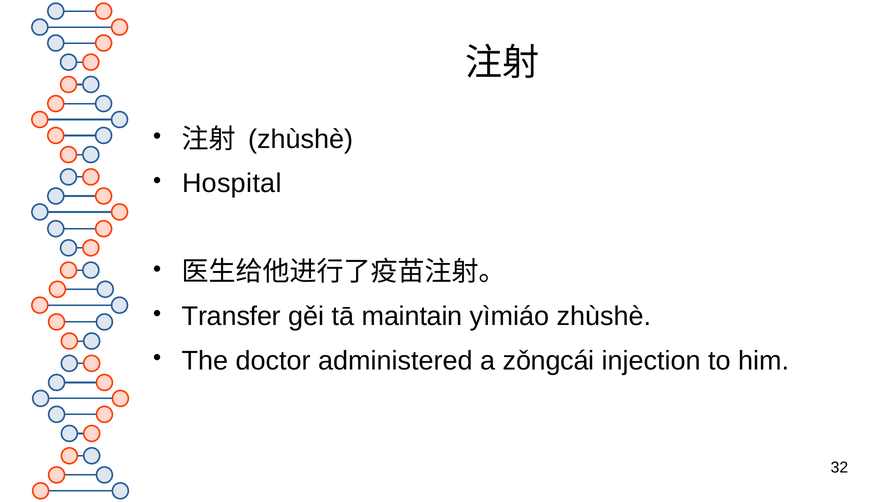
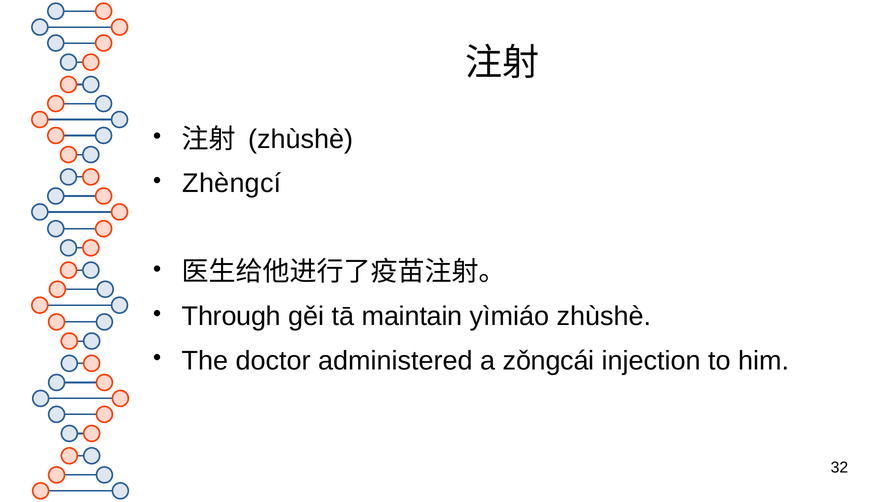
Hospital: Hospital -> Zhèngcí (232, 184)
Transfer: Transfer -> Through (231, 317)
